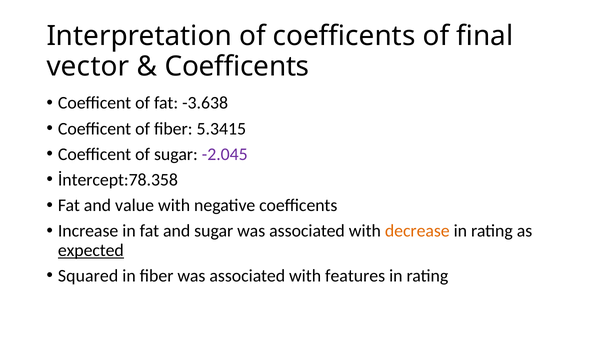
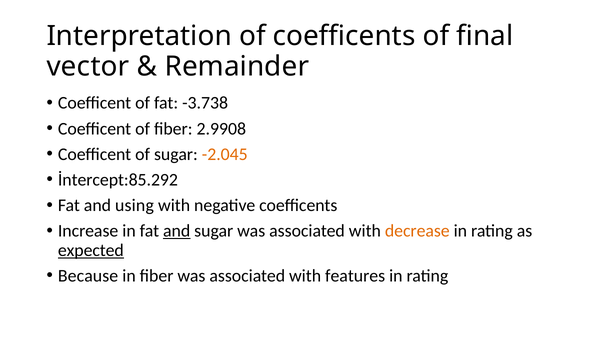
Coefficents: Coefficents -> Remainder (237, 66)
-3.638: -3.638 -> -3.738 (205, 103)
5.3415: 5.3415 -> 2.9908 (221, 129)
-2.045 colour: purple -> orange (225, 154)
İntercept:78.358: İntercept:78.358 -> İntercept:85.292 (118, 180)
value: value -> using (134, 205)
and underline: none -> present (177, 231)
Squared: Squared -> Because (88, 276)
